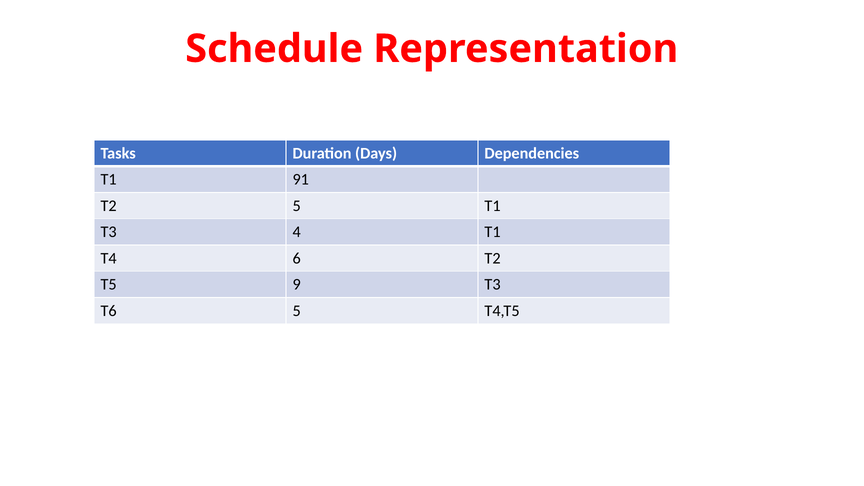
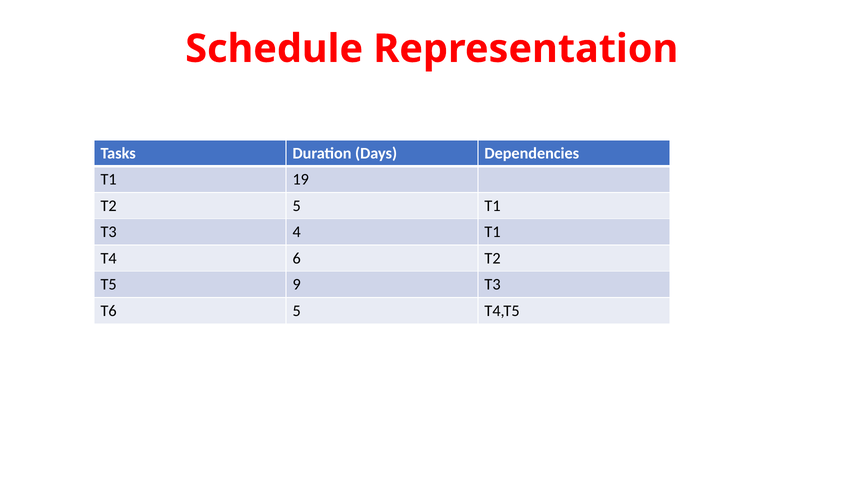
91: 91 -> 19 (301, 180)
